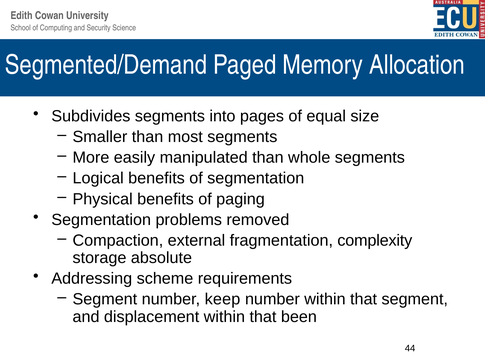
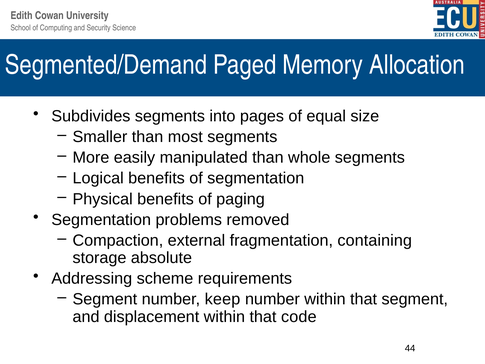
complexity: complexity -> containing (375, 240)
been: been -> code (299, 316)
